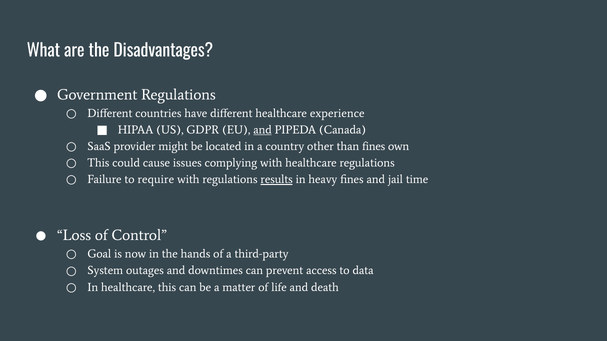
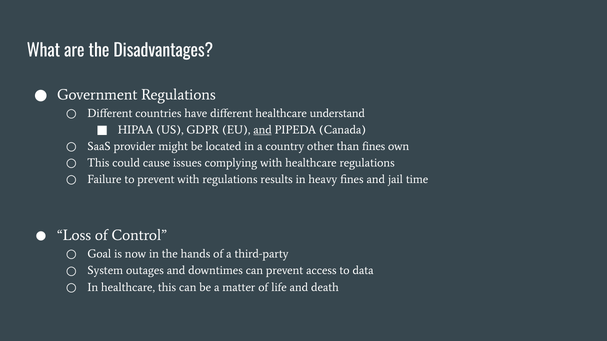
experience: experience -> understand (337, 113)
to require: require -> prevent (156, 180)
results underline: present -> none (277, 180)
